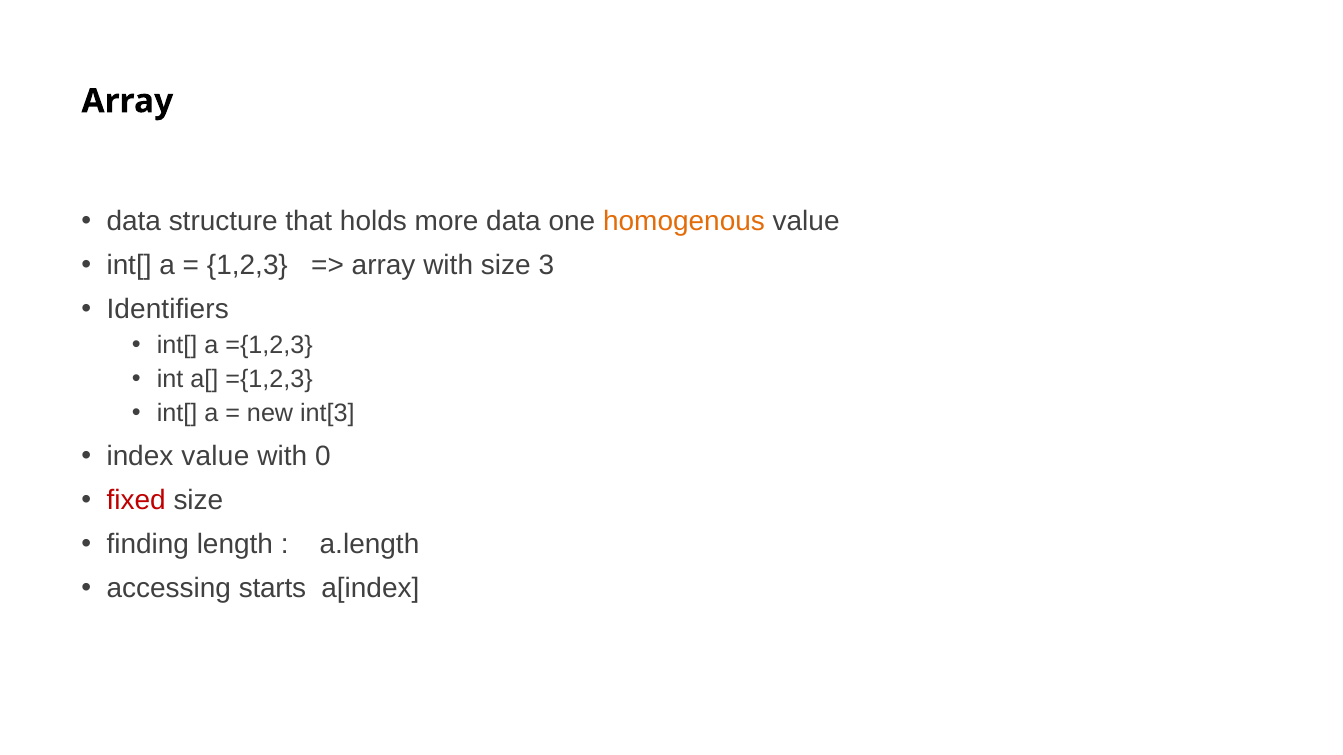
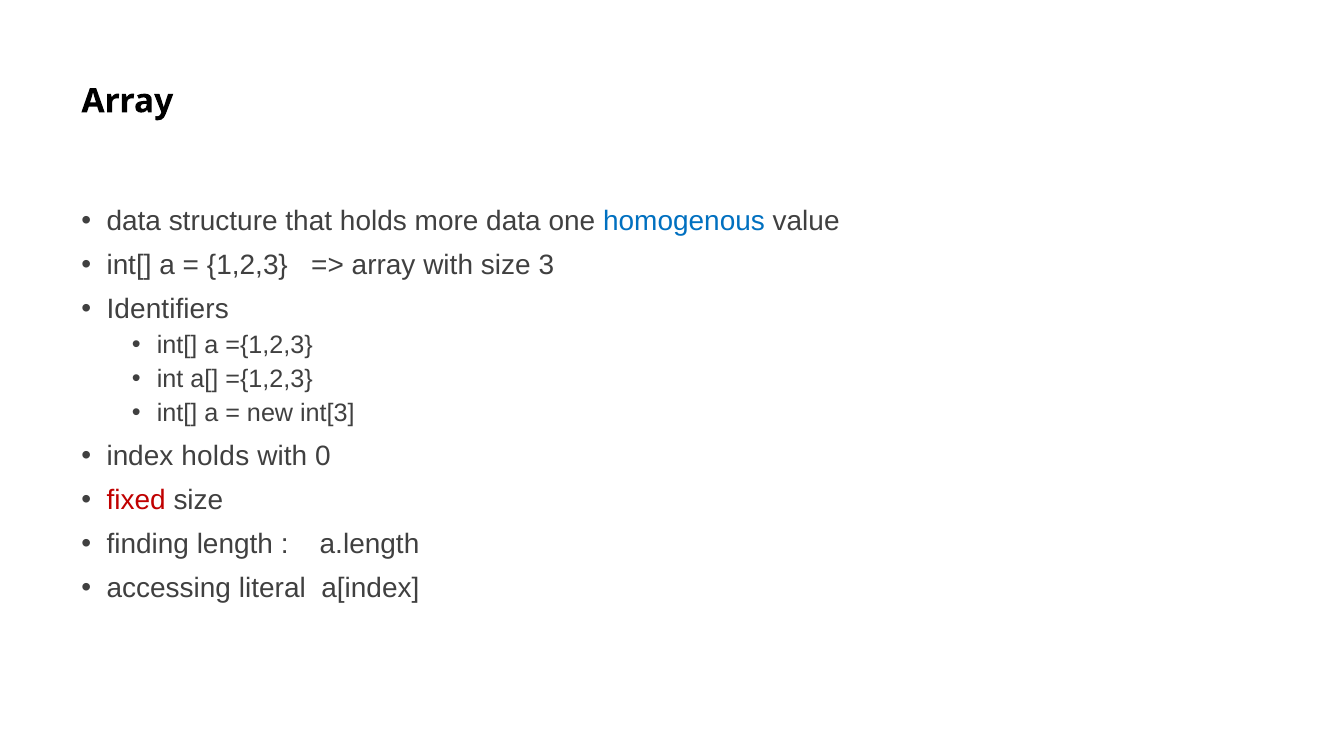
homogenous colour: orange -> blue (684, 221)
index value: value -> holds (215, 456)
starts: starts -> literal (272, 589)
